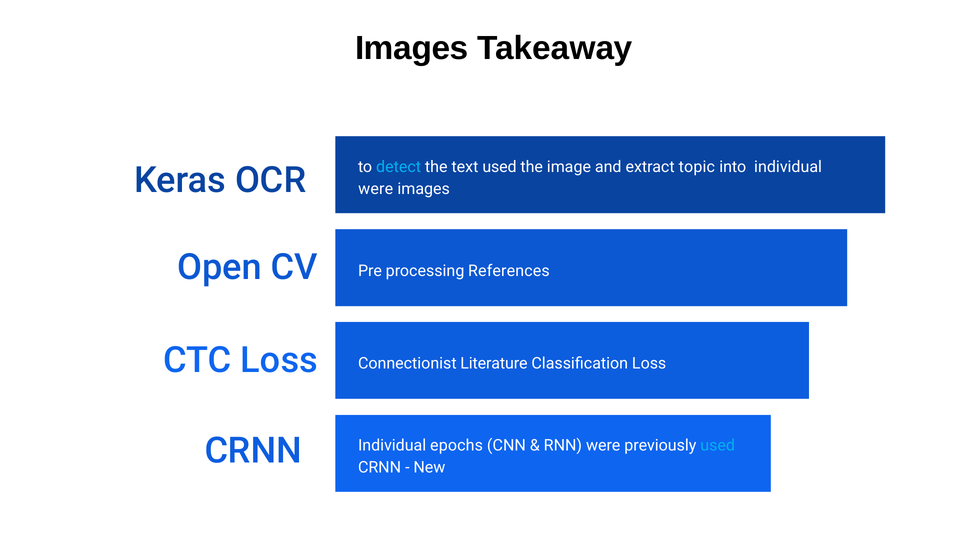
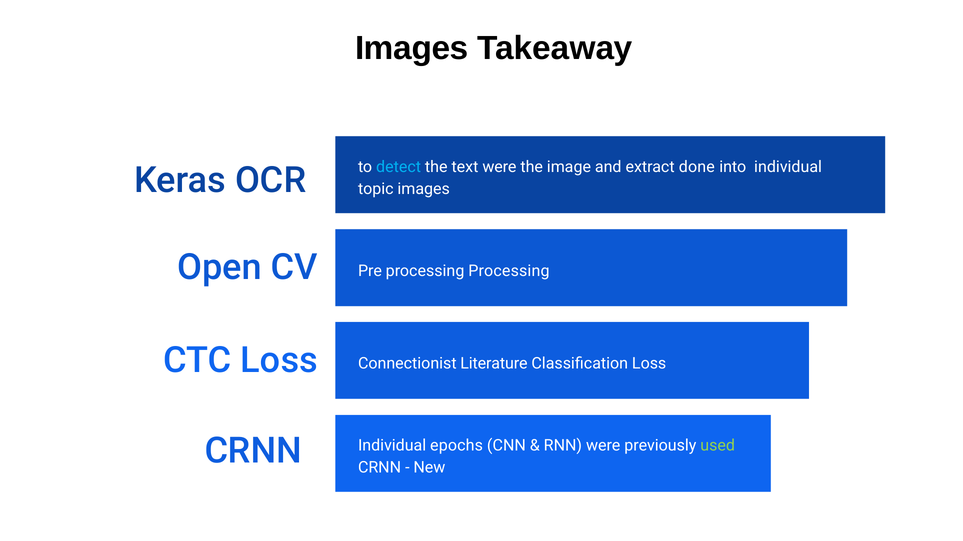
text used: used -> were (499, 167)
topic: topic -> done (697, 167)
were: were -> topic (376, 189)
processing References: References -> Processing (509, 271)
used colour: light blue -> light green (718, 446)
